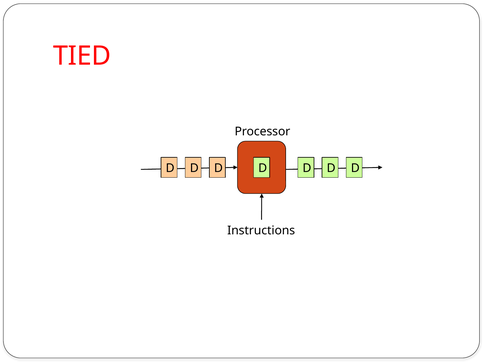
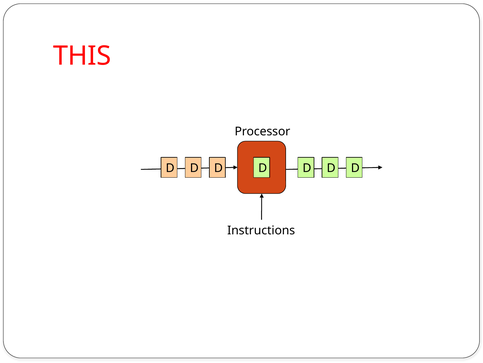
TIED: TIED -> THIS (82, 56)
